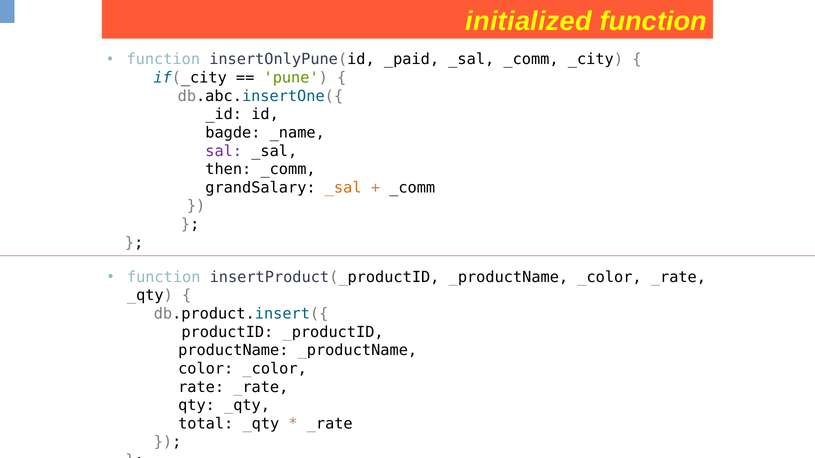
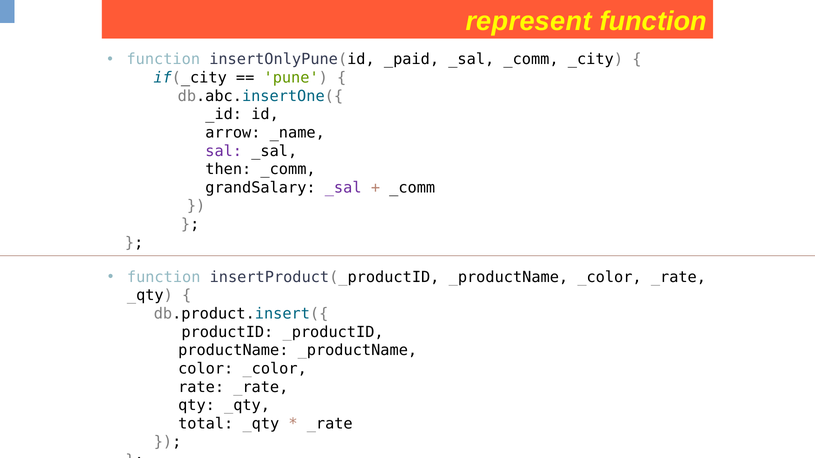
initialized: initialized -> represent (529, 21)
bagde: bagde -> arrow (233, 133)
_sal colour: orange -> purple (343, 188)
